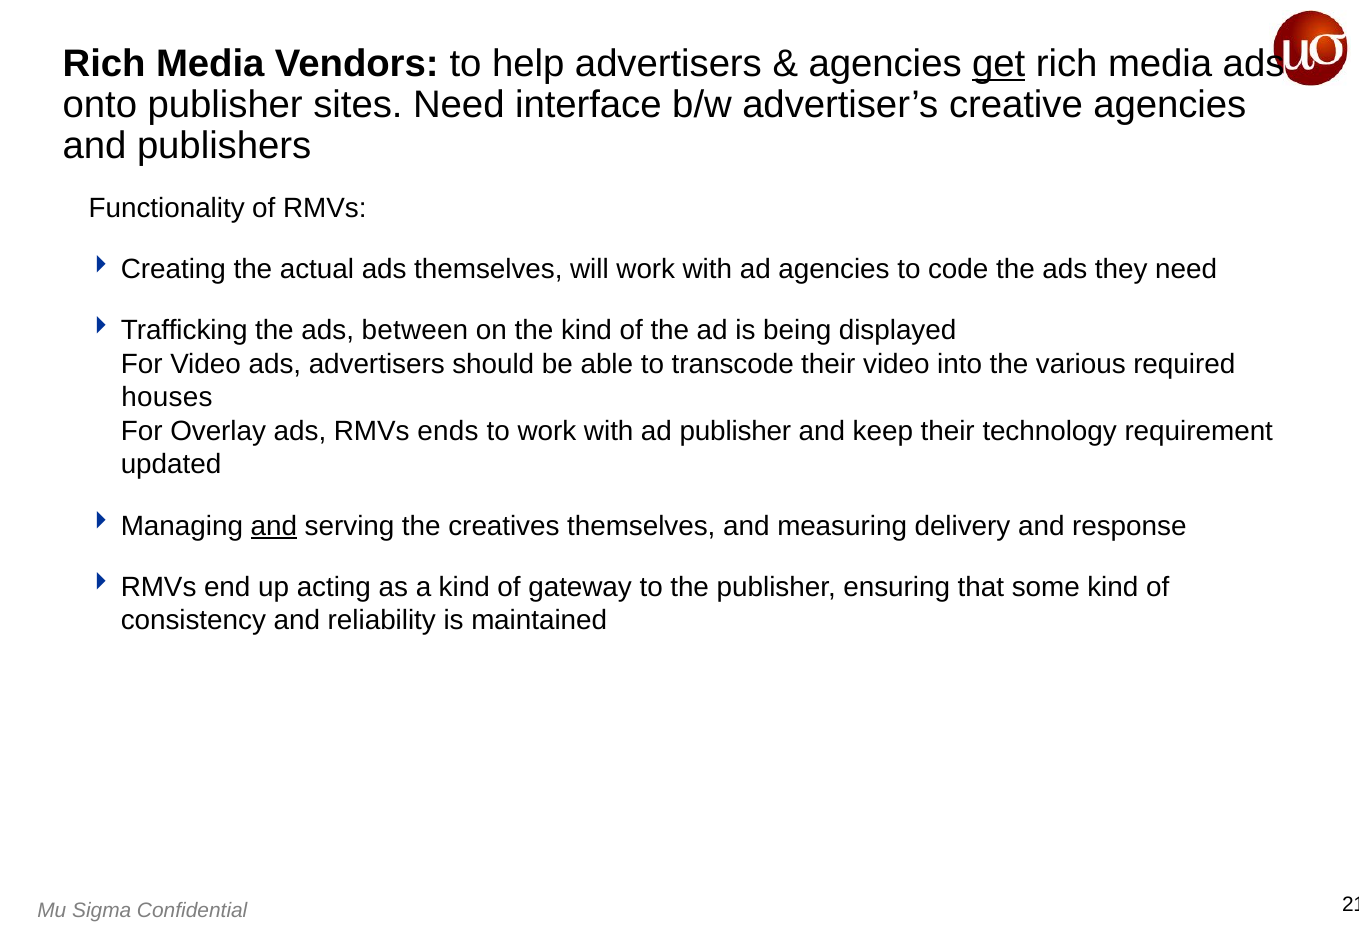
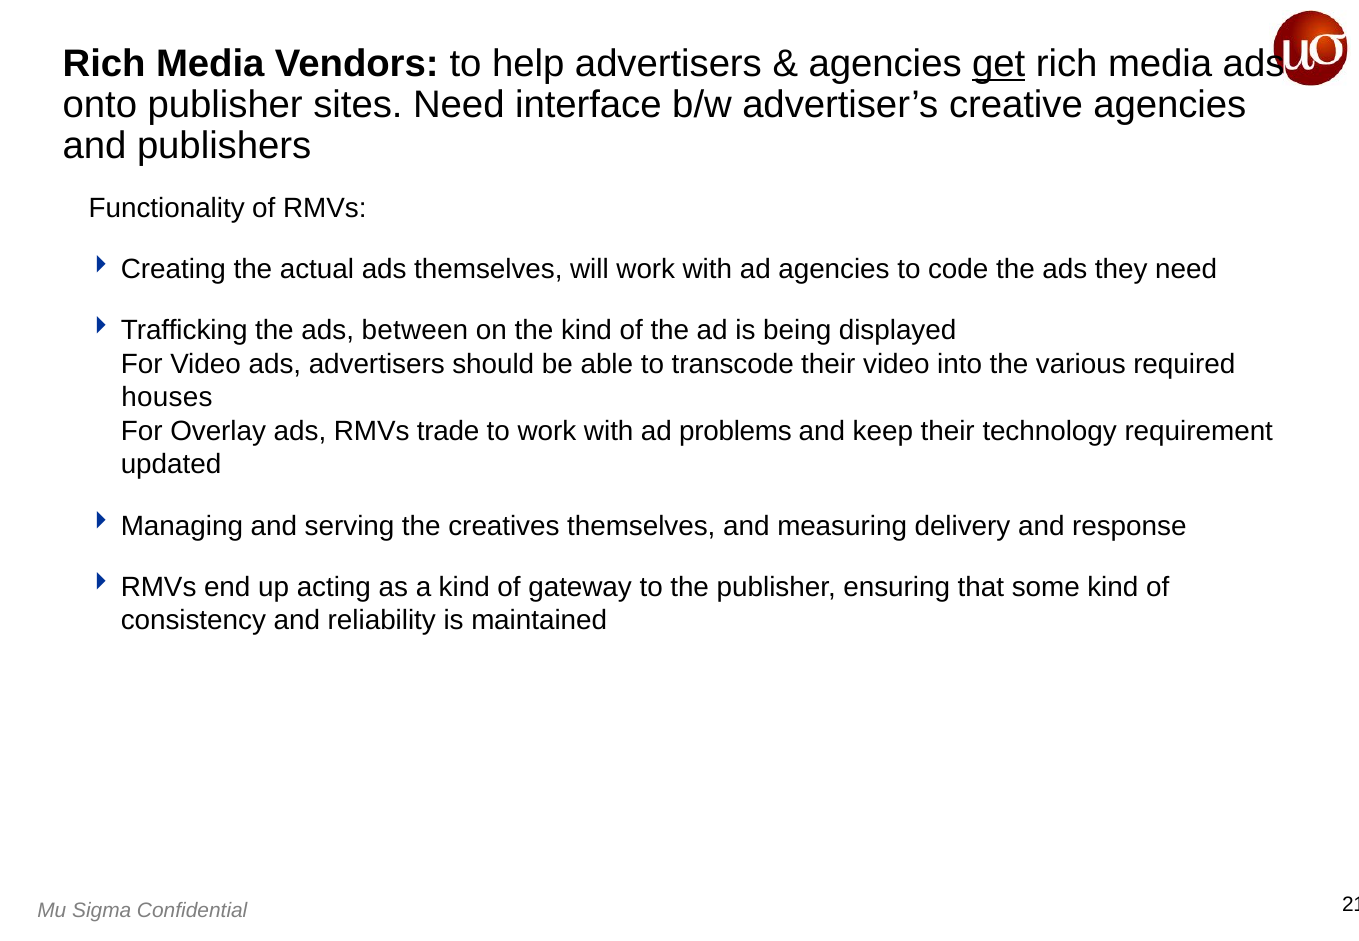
ends: ends -> trade (448, 431)
ad publisher: publisher -> problems (735, 431)
and underline: present -> none (274, 526)
